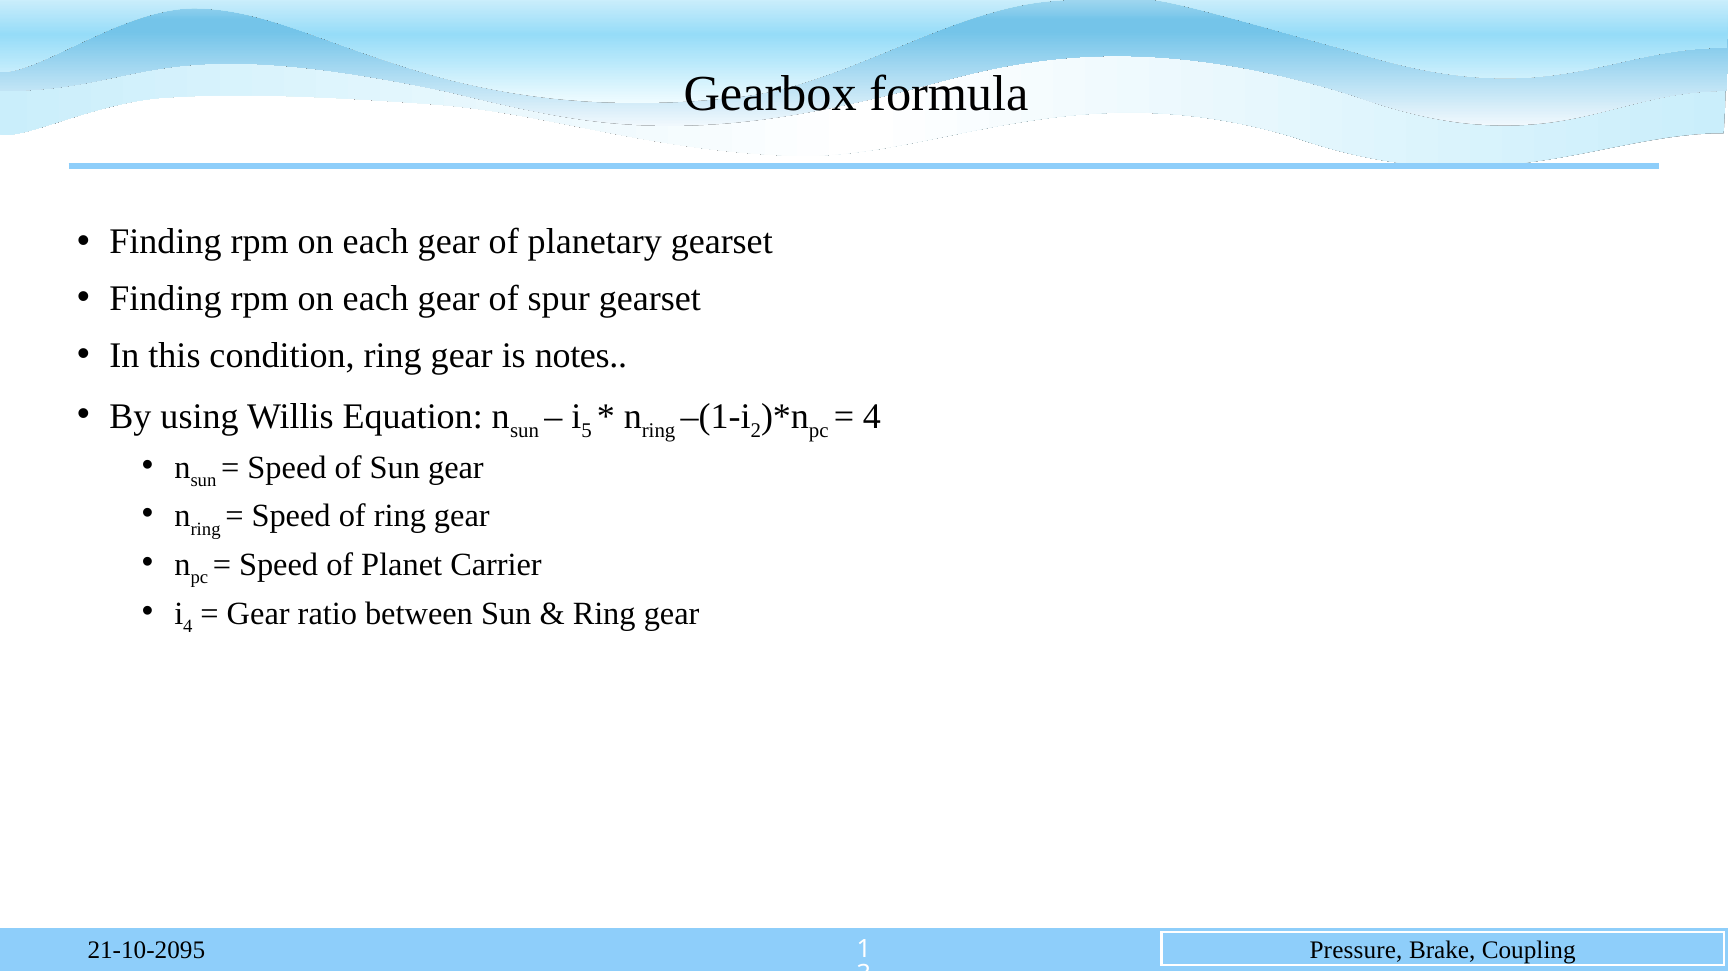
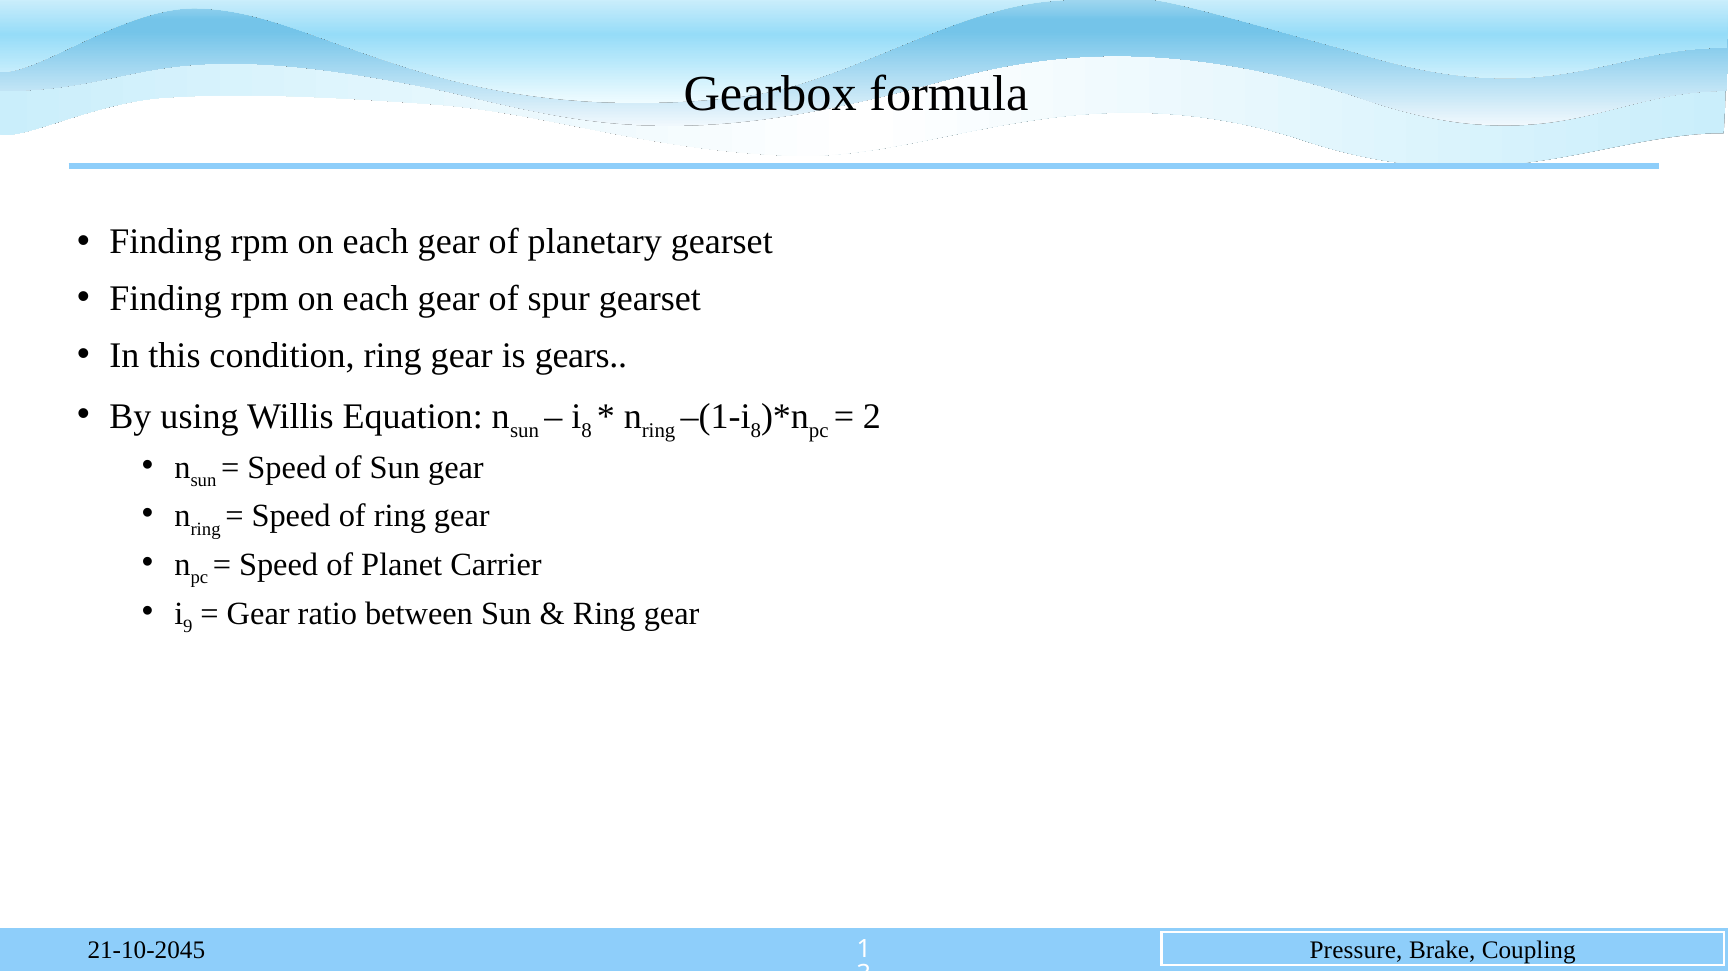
notes: notes -> gears (581, 355)
5: 5 -> 8 (586, 431)
2: 2 -> 8 (756, 431)
4: 4 -> 2 (872, 417)
4: 4 -> 9 (188, 626)
21-10-2095: 21-10-2095 -> 21-10-2045 (146, 950)
